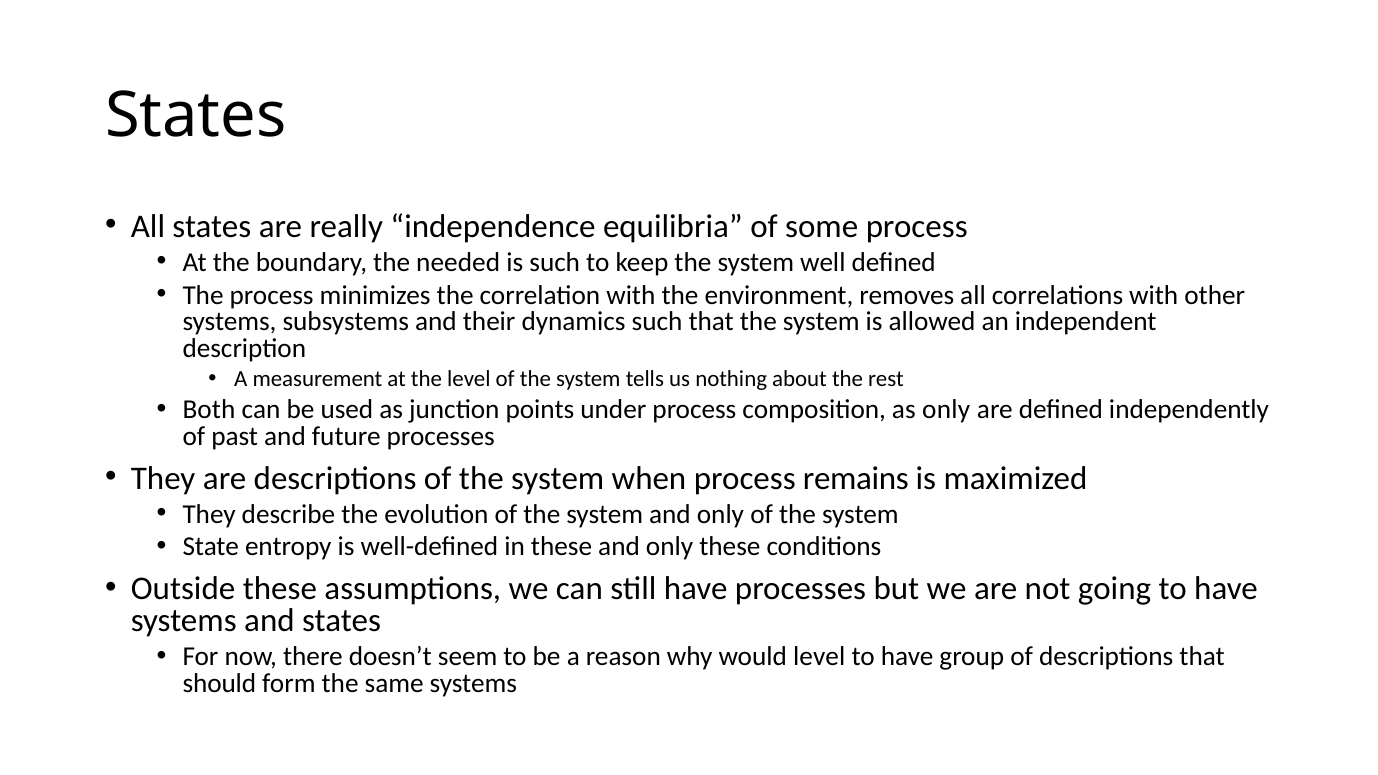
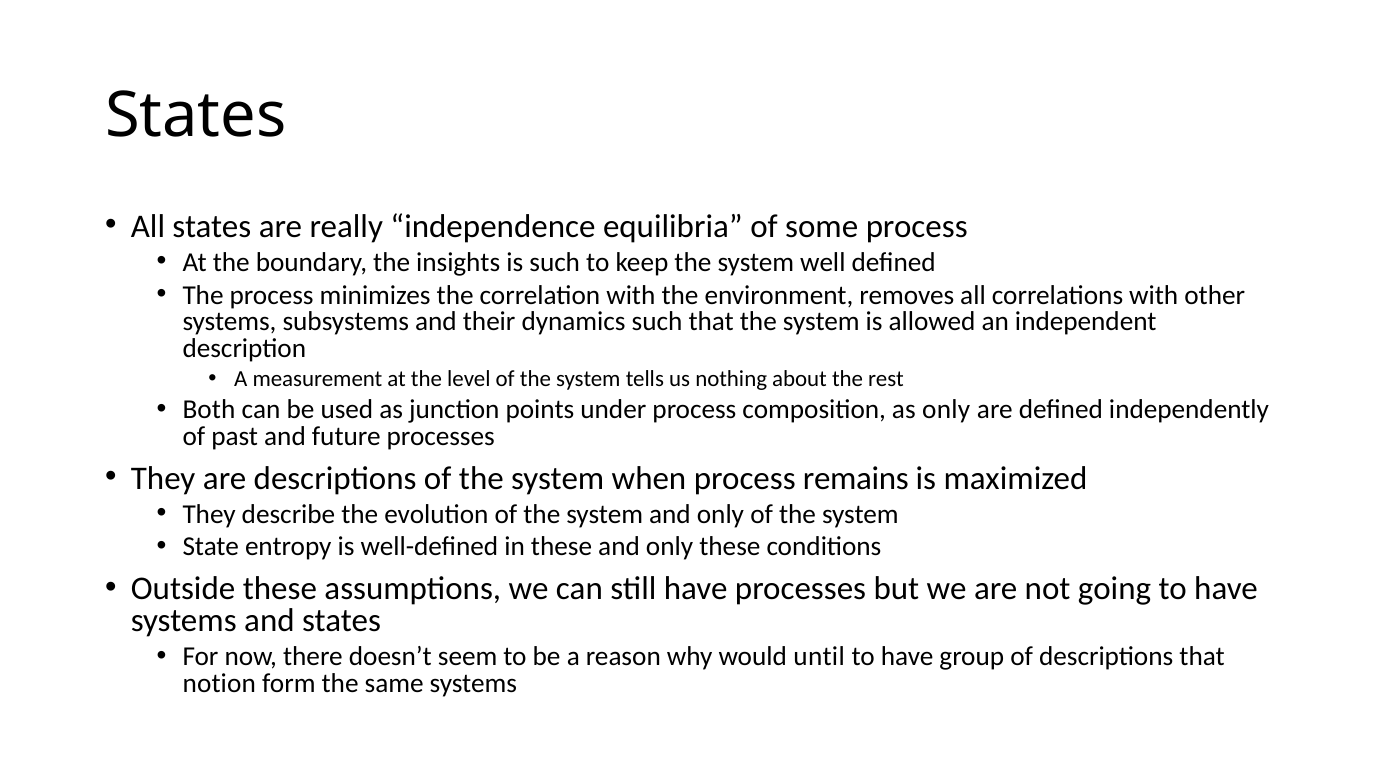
needed: needed -> insights (458, 262)
would level: level -> until (819, 657)
should: should -> notion (219, 683)
